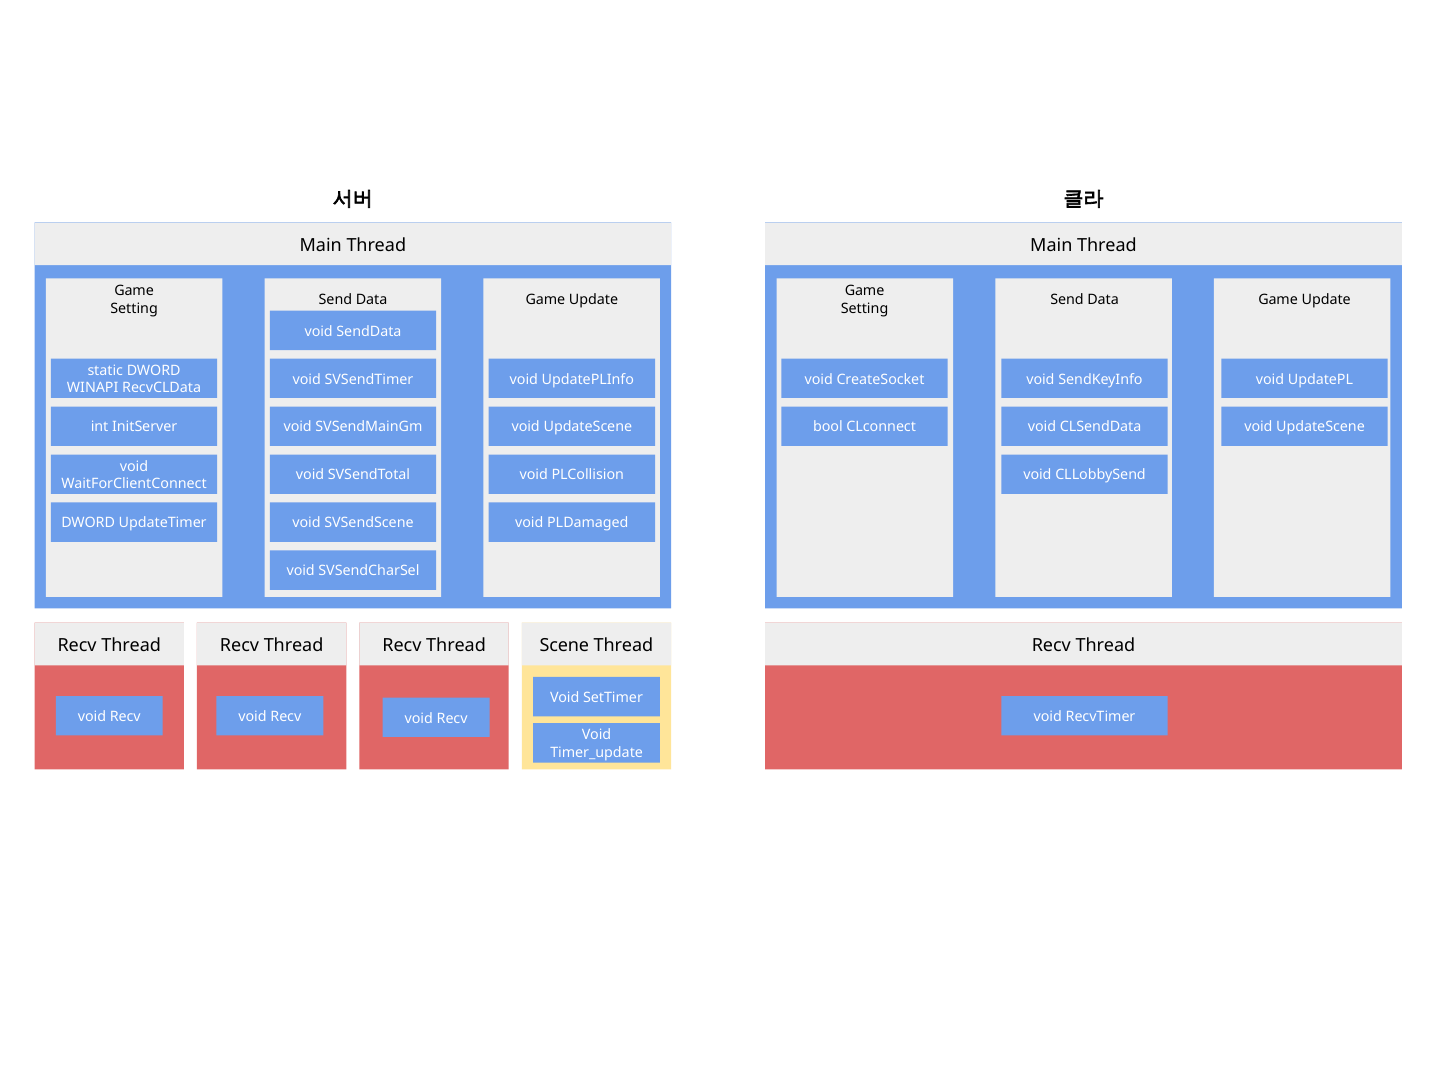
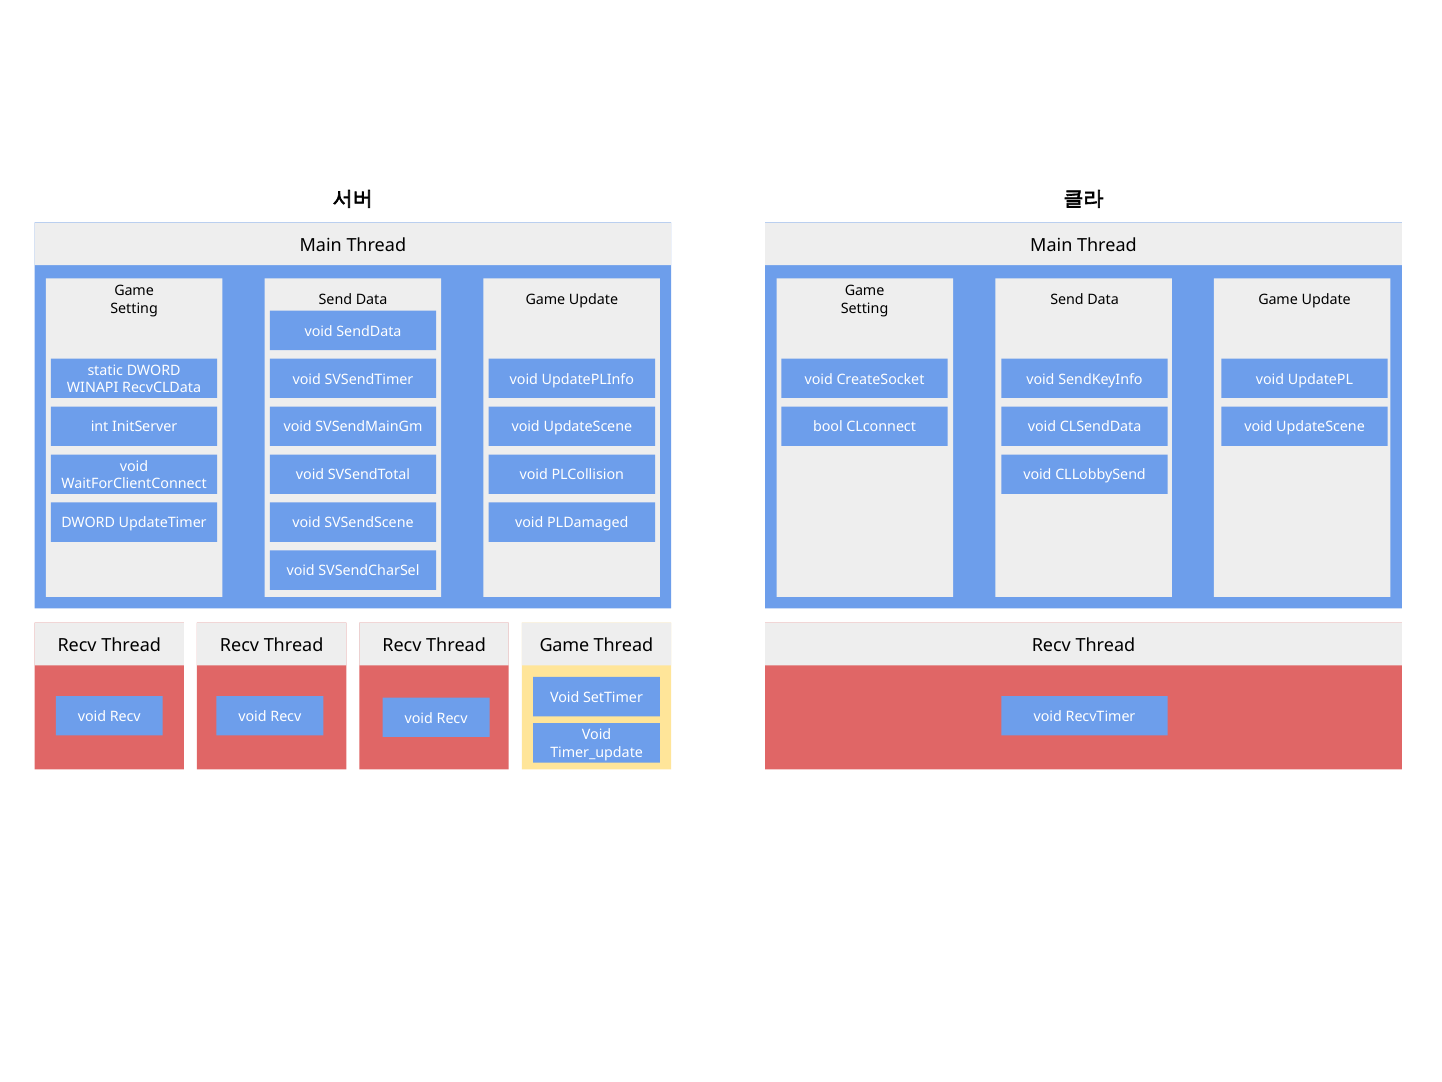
Thread Scene: Scene -> Game (564, 645)
